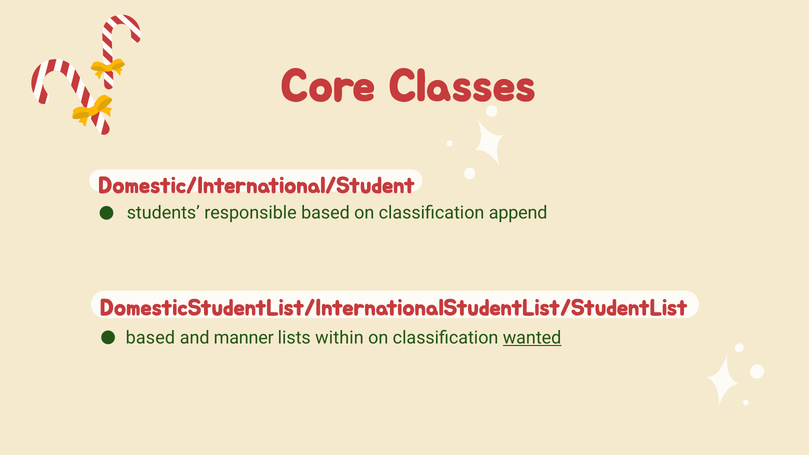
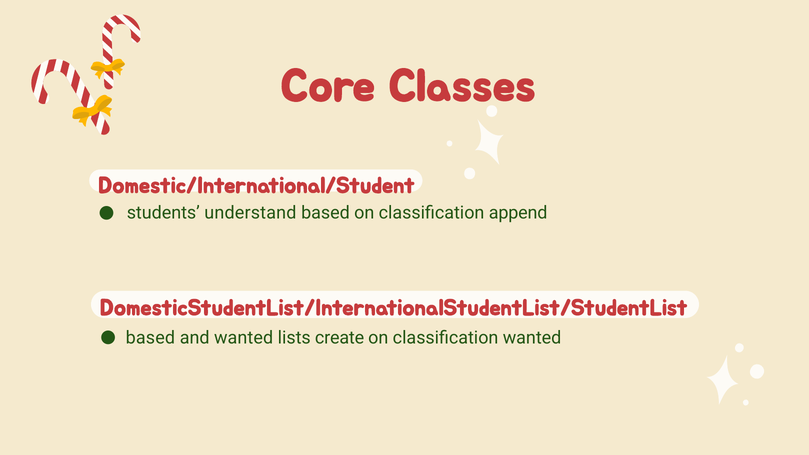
responsible: responsible -> understand (250, 213)
and manner: manner -> wanted (244, 338)
within: within -> create (340, 338)
wanted underline: present -> none (532, 338)
